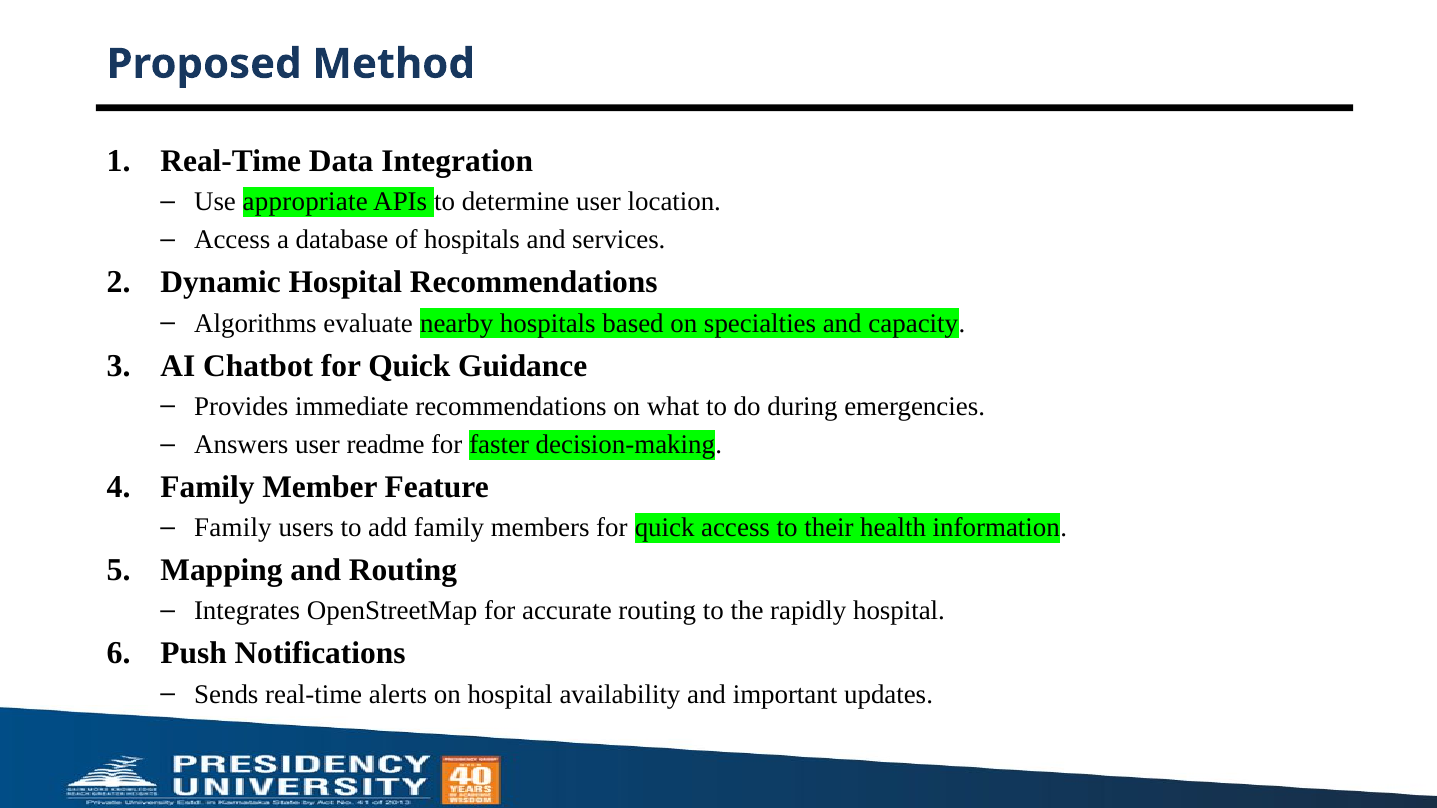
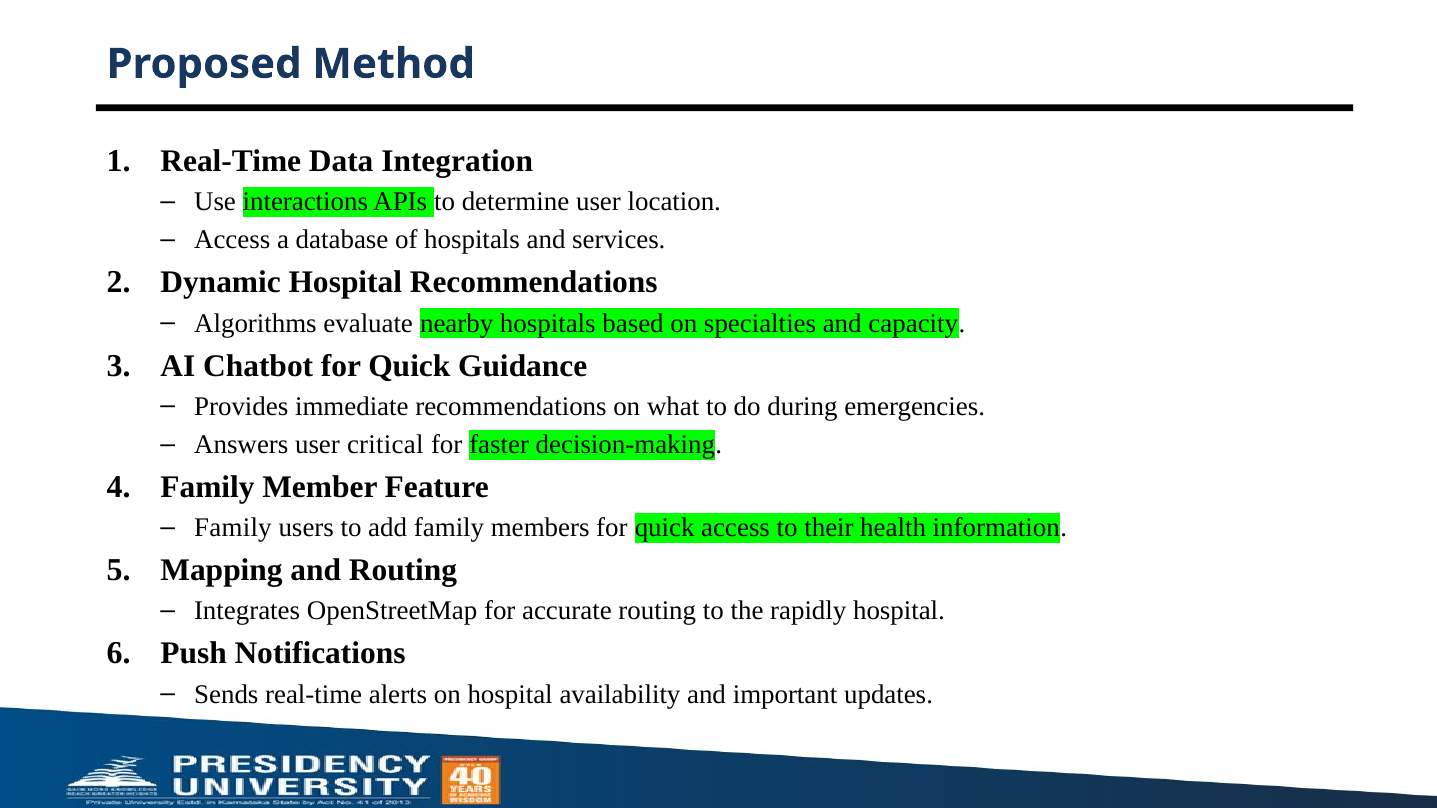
appropriate: appropriate -> interactions (305, 202)
readme: readme -> critical (385, 445)
